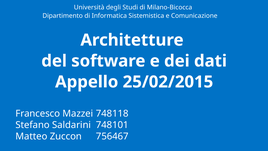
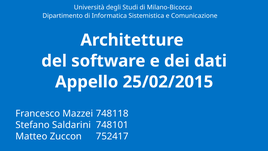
756467: 756467 -> 752417 (112, 136)
